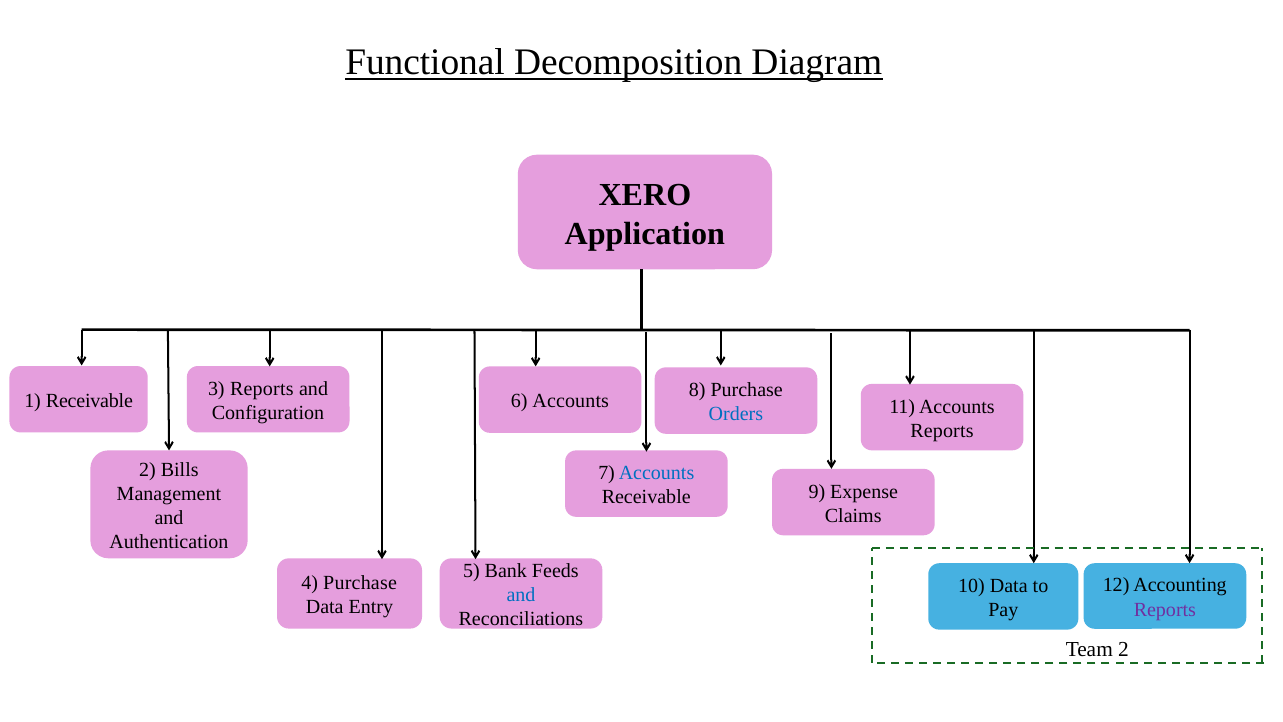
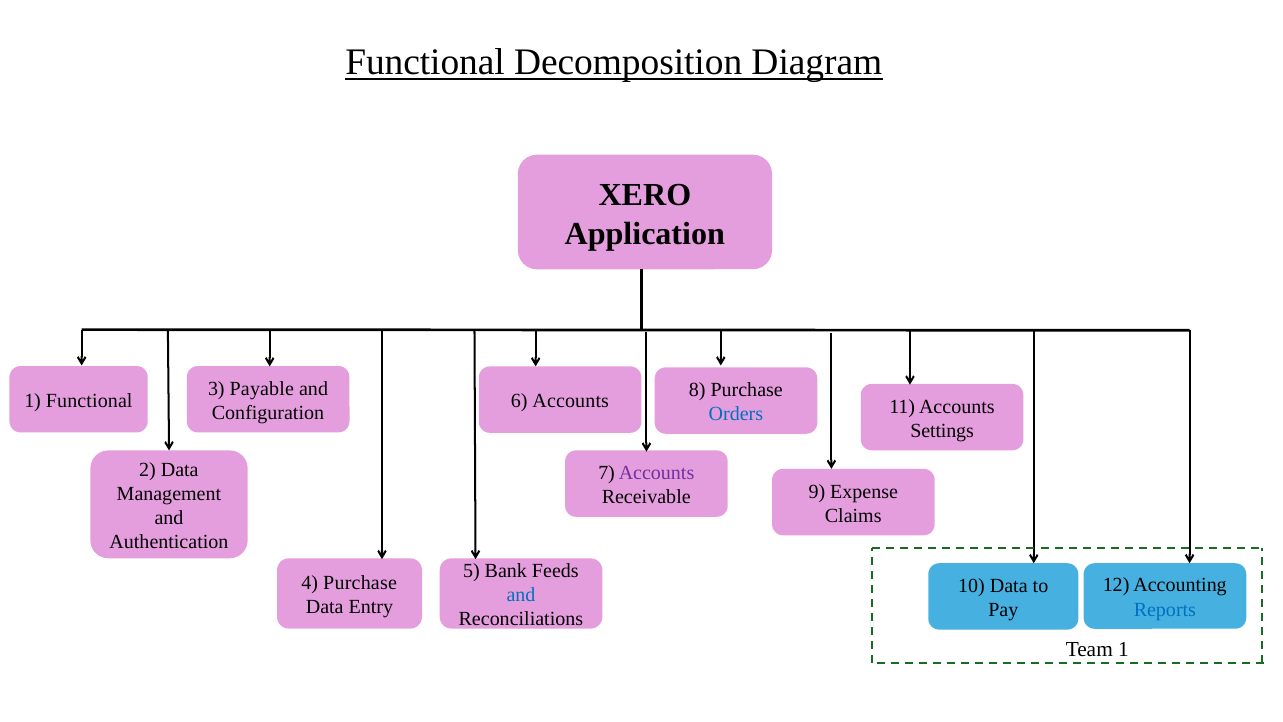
3 Reports: Reports -> Payable (262, 388)
1 Receivable: Receivable -> Functional (89, 400)
Reports: Reports -> Settings (942, 430)
2 Bills: Bills -> Data (180, 469)
Accounts colour: blue -> purple (657, 473)
Reports colour: purple -> blue (1165, 609)
Team 2: 2 -> 1 (1123, 649)
